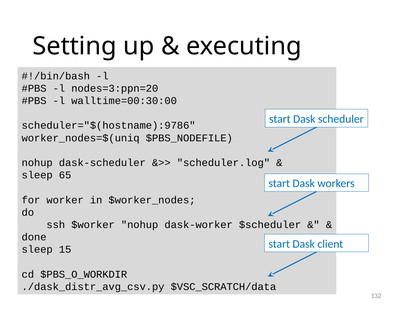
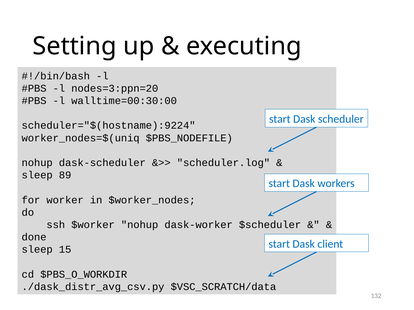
scheduler="$(hostname):9786: scheduler="$(hostname):9786 -> scheduler="$(hostname):9224 (109, 126)
65: 65 -> 89 (65, 175)
